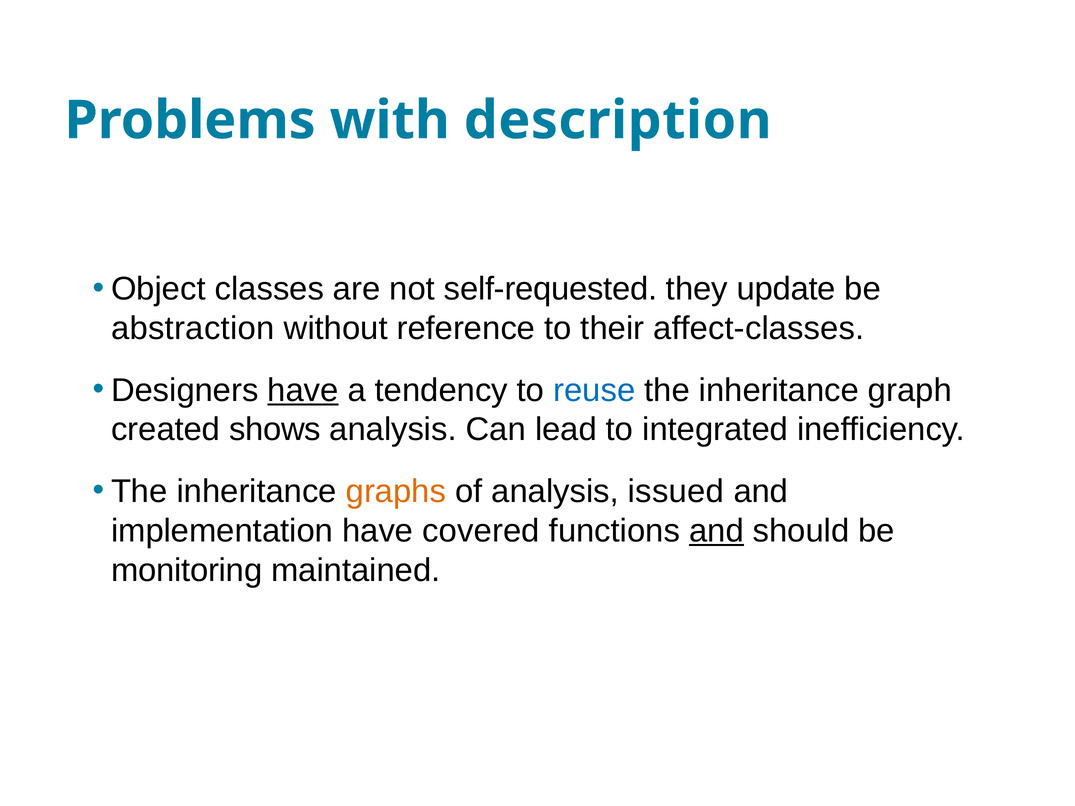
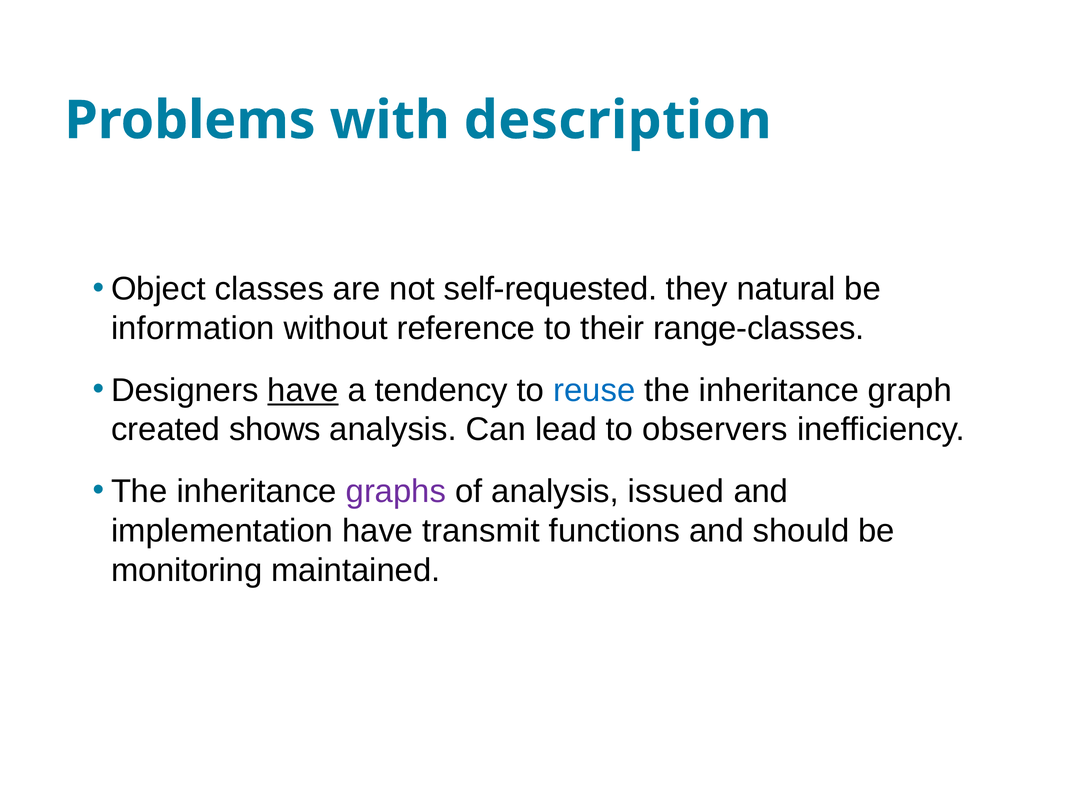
update: update -> natural (786, 289)
abstraction: abstraction -> information (193, 329)
affect-classes: affect-classes -> range-classes (759, 329)
integrated: integrated -> observers (715, 430)
graphs colour: orange -> purple (396, 492)
covered: covered -> transmit (481, 531)
and underline: present -> none (716, 531)
